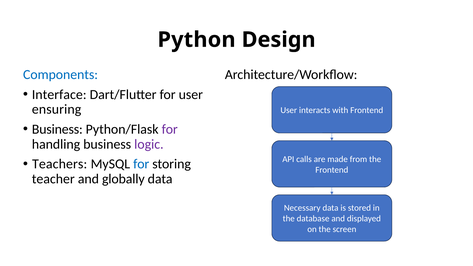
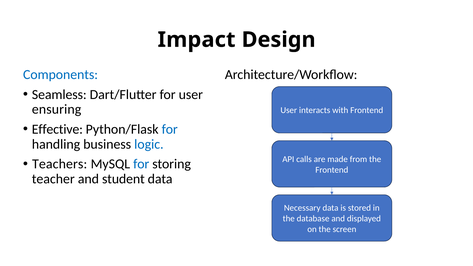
Python: Python -> Impact (197, 40)
Interface: Interface -> Seamless (59, 95)
Business: Business -> Effective (57, 129)
for colour: purple -> blue (170, 129)
logic colour: purple -> blue (149, 144)
globally: globally -> student (123, 179)
